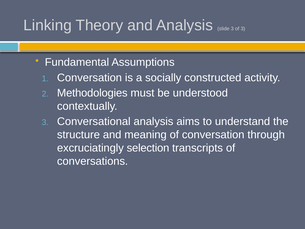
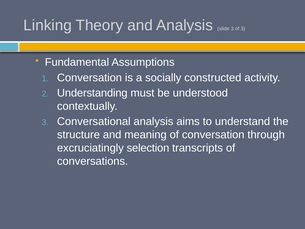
Methodologies: Methodologies -> Understanding (92, 93)
